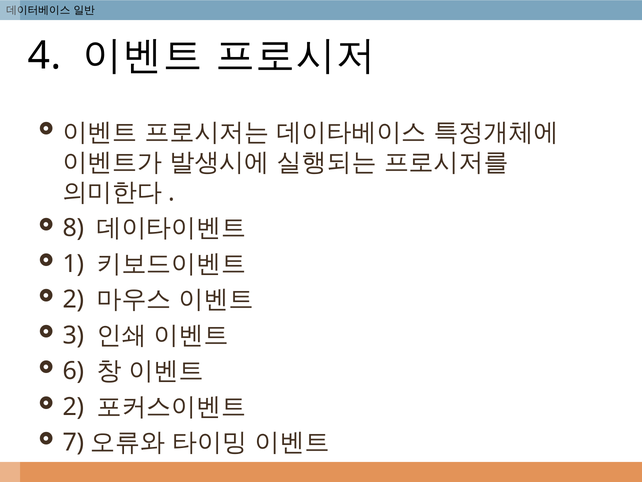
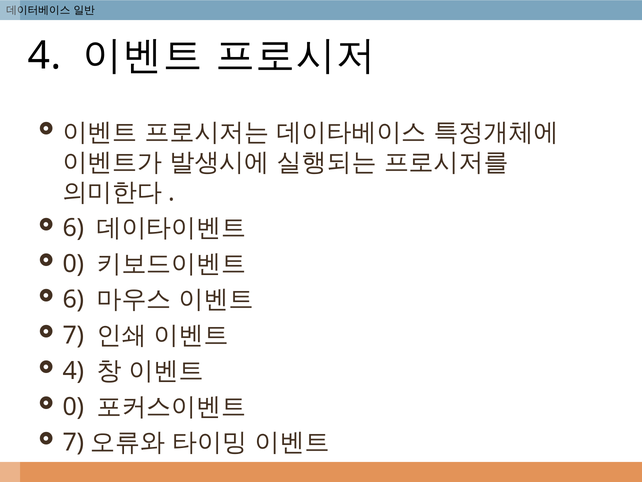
8: 8 -> 6 (73, 228)
1: 1 -> 0 (73, 264)
2: 2 -> 6 (73, 299)
3: 3 -> 7 (73, 335)
6: 6 -> 4 (73, 371)
2: 2 -> 0 (73, 406)
